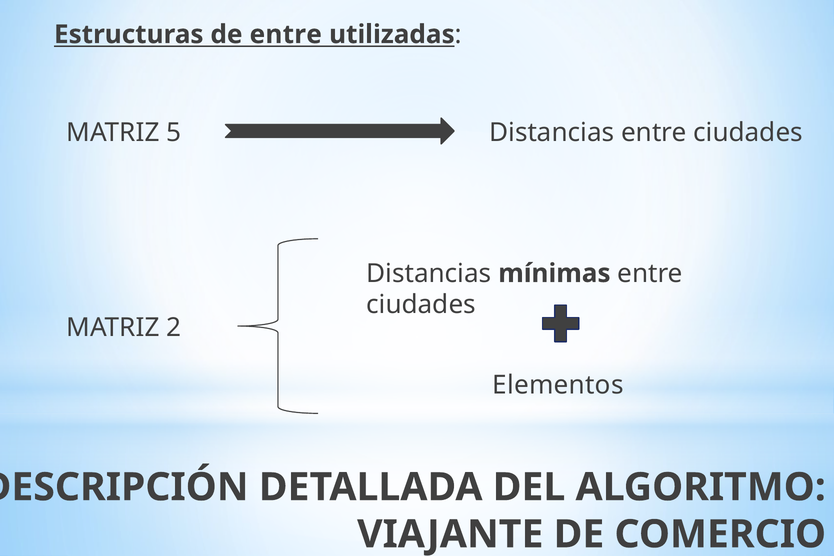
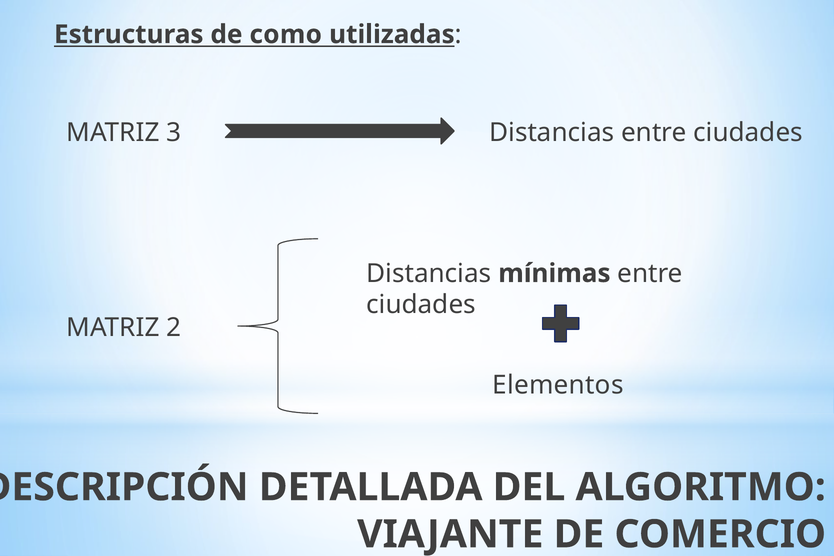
de entre: entre -> como (286, 34)
5: 5 -> 3 (174, 133)
